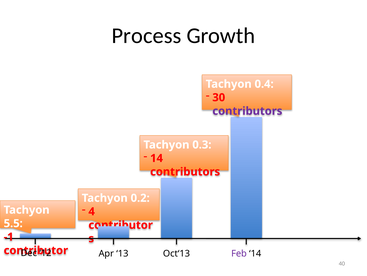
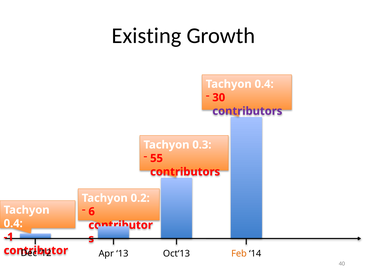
Process: Process -> Existing (146, 36)
14: 14 -> 55 (157, 158)
4: 4 -> 6 (92, 211)
5.5: 5.5 -> 0.4 (13, 223)
Feb colour: purple -> orange (239, 253)
